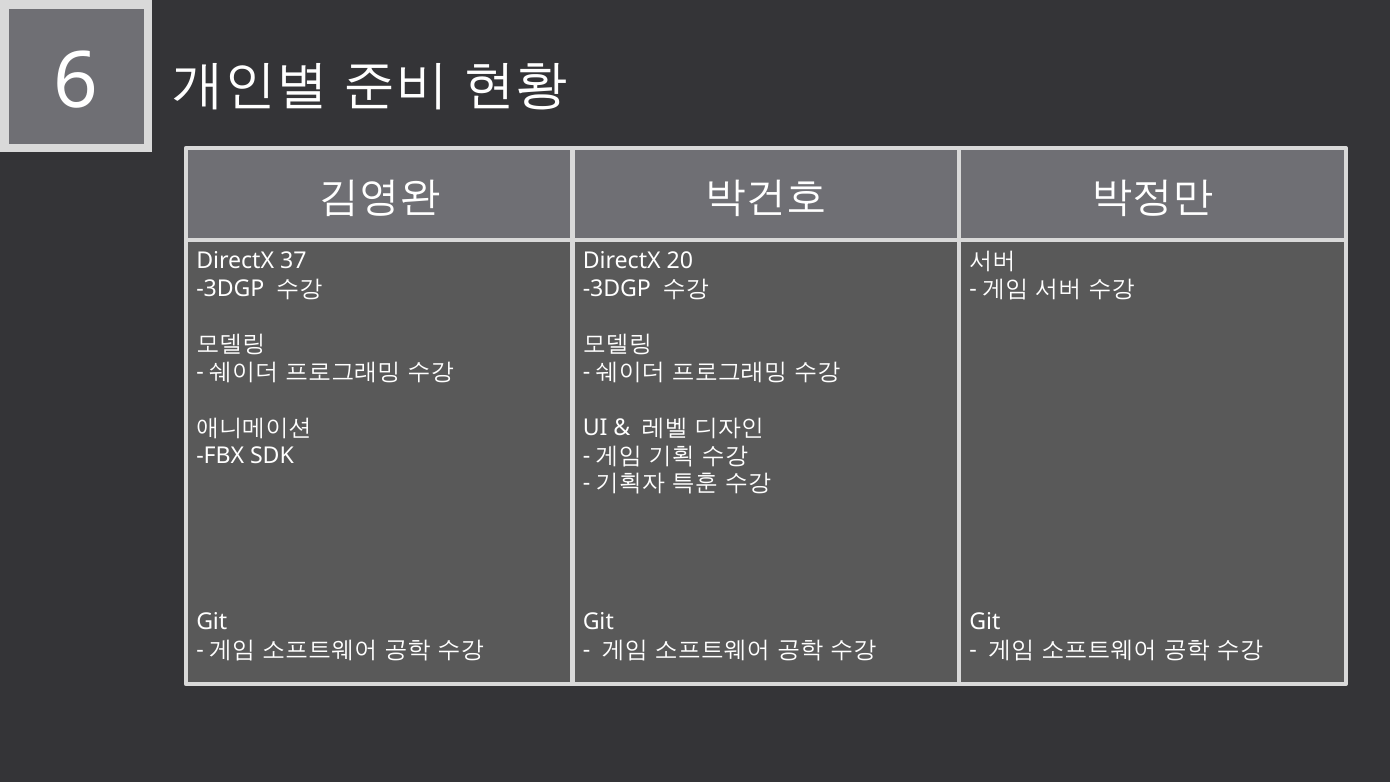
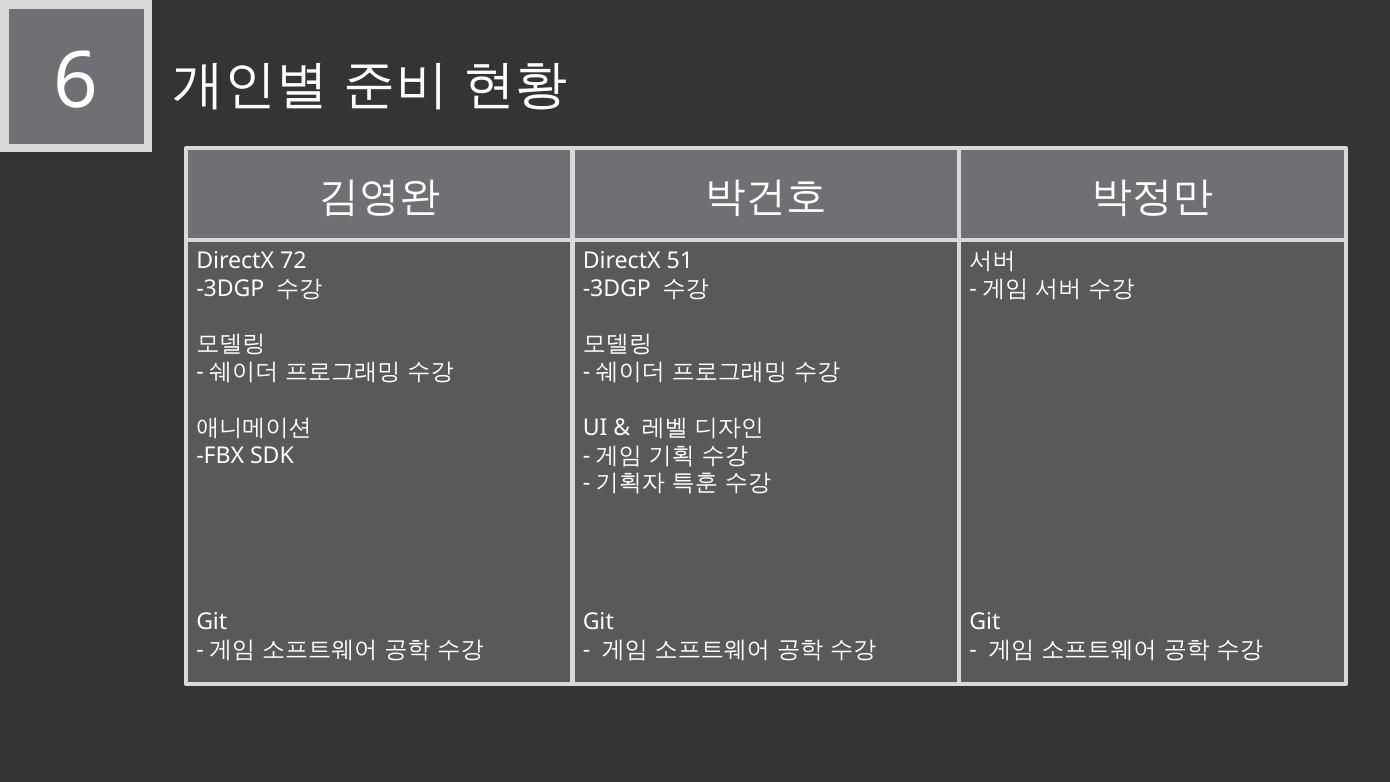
37: 37 -> 72 (293, 261)
20: 20 -> 51 (680, 261)
